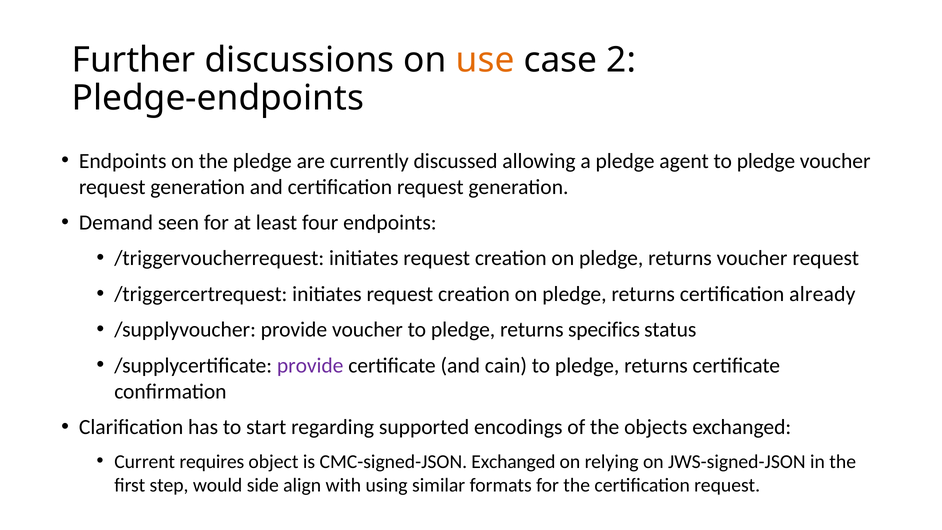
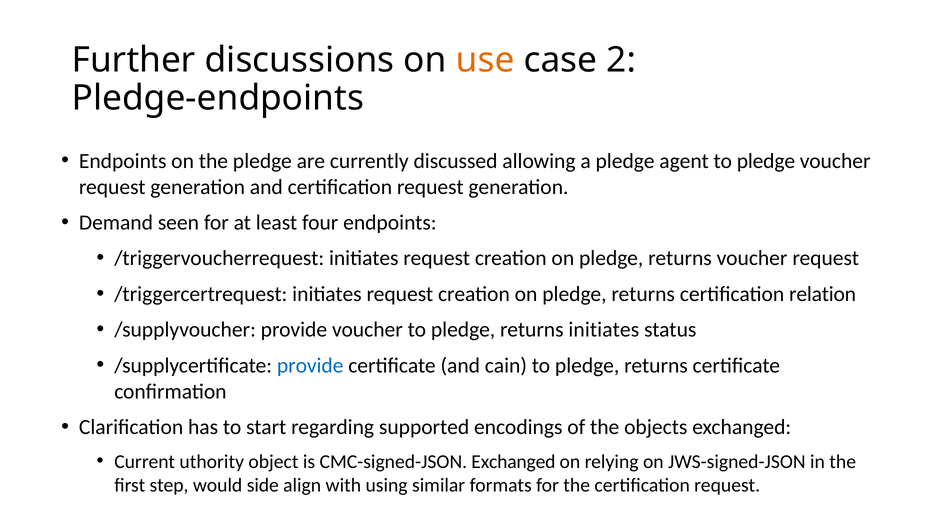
already: already -> relation (823, 294)
returns specifics: specifics -> initiates (604, 330)
provide colour: purple -> blue (310, 365)
requires: requires -> uthority (212, 461)
